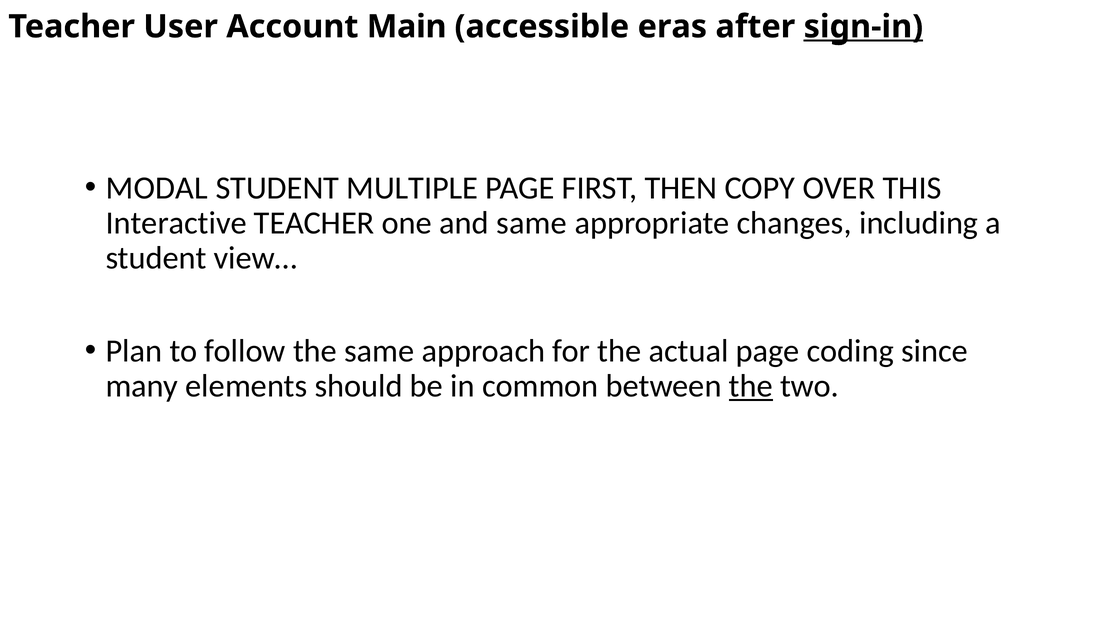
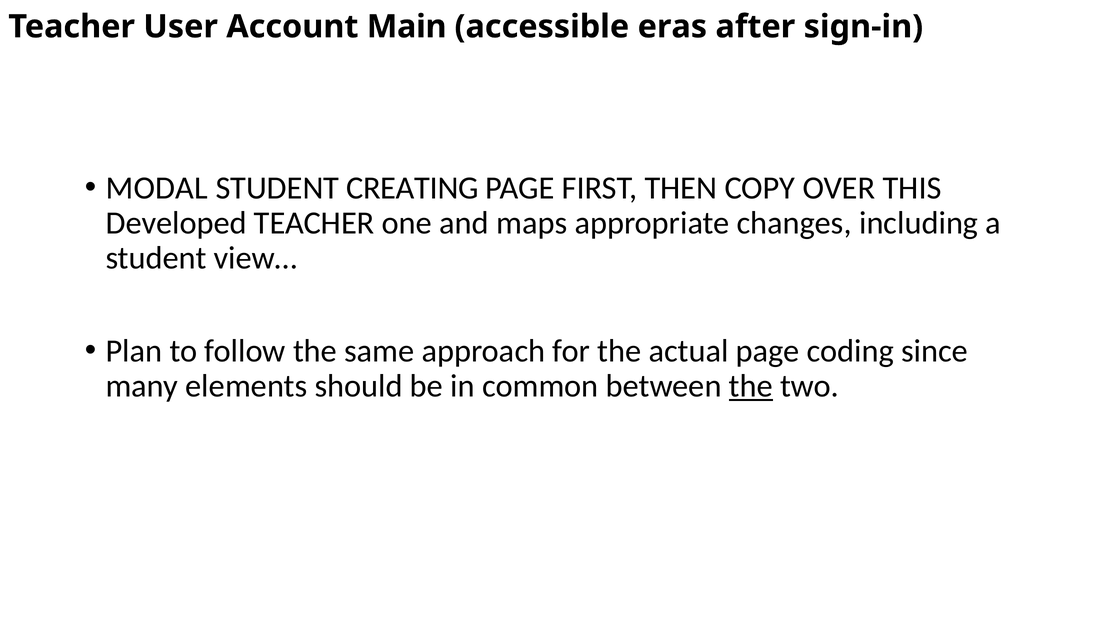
sign-in underline: present -> none (863, 27)
MULTIPLE: MULTIPLE -> CREATING (412, 188)
Interactive: Interactive -> Developed (176, 223)
and same: same -> maps (532, 223)
